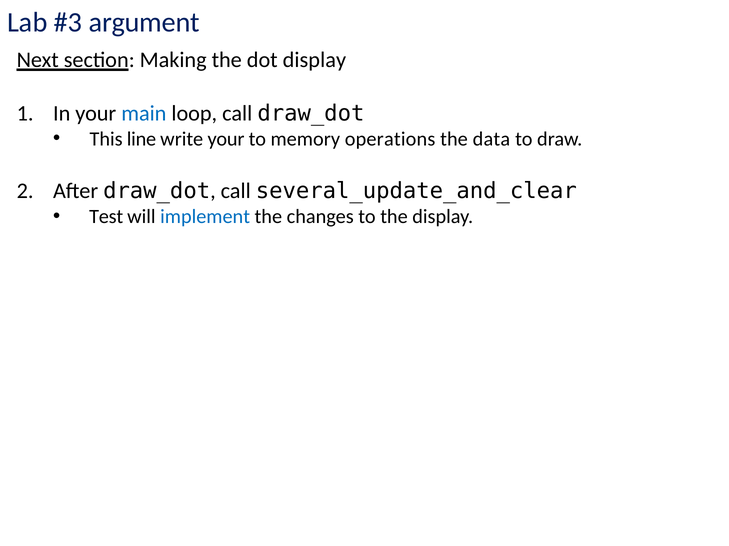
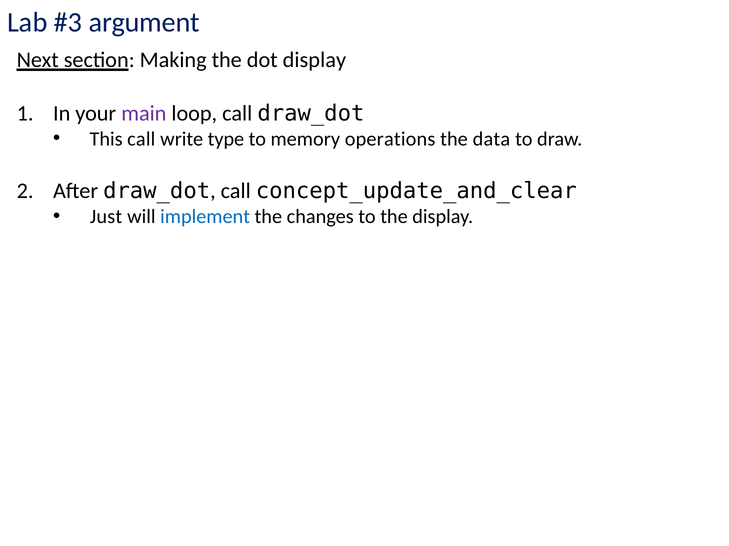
main colour: blue -> purple (144, 114)
This line: line -> call (141, 139)
write your: your -> type (226, 139)
several_update_and_clear: several_update_and_clear -> concept_update_and_clear (416, 191)
Test: Test -> Just (106, 217)
